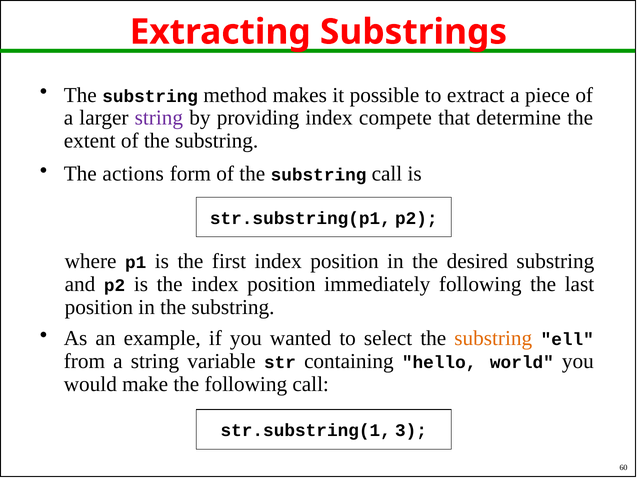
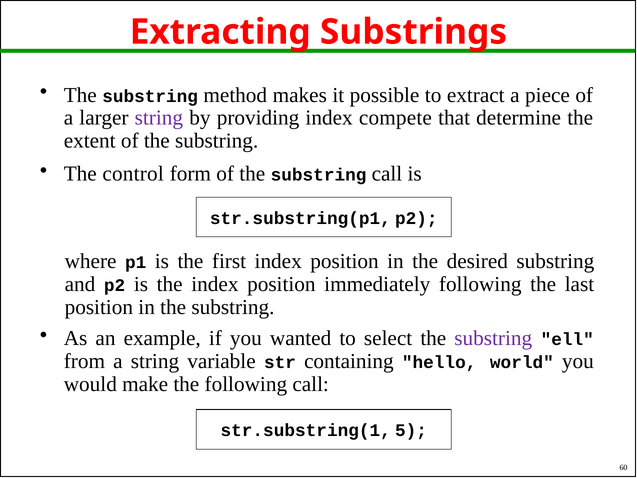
actions: actions -> control (133, 174)
substring colour: orange -> purple (493, 338)
3: 3 -> 5 (411, 430)
